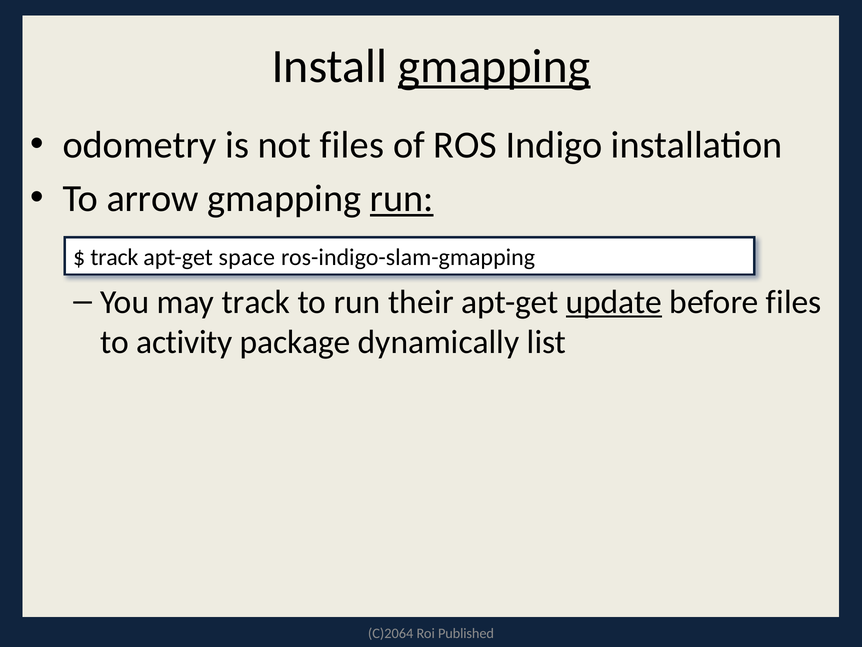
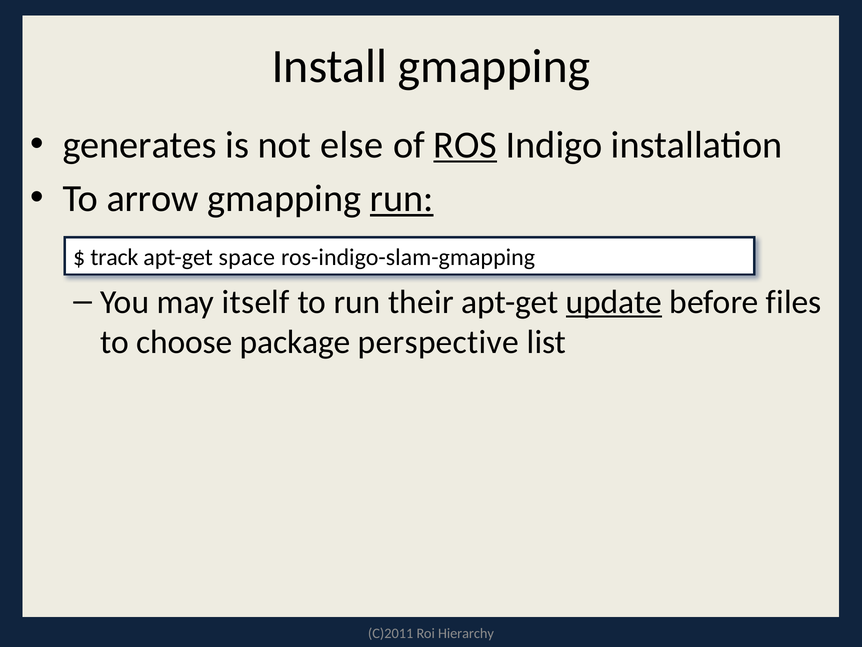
gmapping underline: present -> none (494, 66)
odometry: odometry -> generates (140, 145)
not files: files -> else (352, 145)
ROS underline: none -> present (465, 145)
may track: track -> itself (256, 302)
activity: activity -> choose (184, 342)
dynamically: dynamically -> perspective (438, 342)
C)2064: C)2064 -> C)2011 (391, 633)
Published: Published -> Hierarchy (466, 633)
